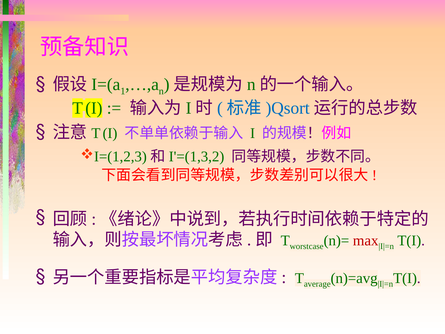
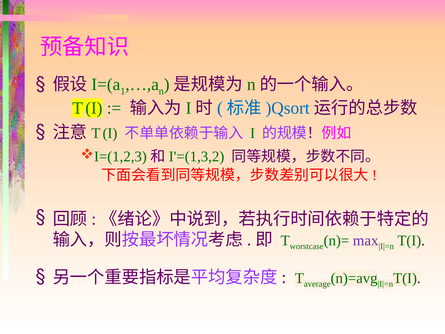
max colour: red -> purple (366, 241)
